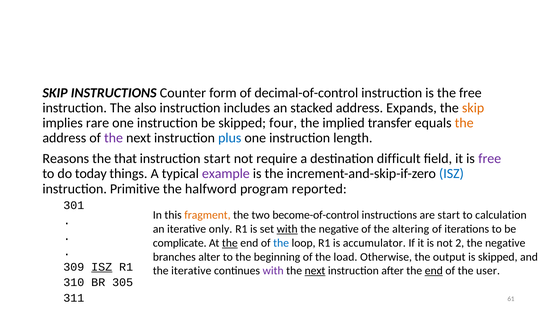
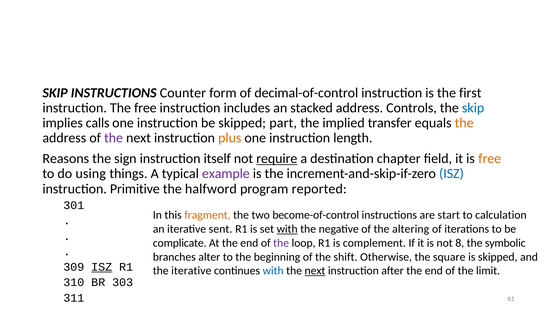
the free: free -> first (470, 93)
The also: also -> free (145, 108)
Expands: Expands -> Controls (412, 108)
skip colour: orange -> blue (473, 108)
rare: rare -> calls (98, 123)
four: four -> part (283, 123)
plus colour: blue -> orange (230, 138)
that: that -> sign (125, 159)
instruction start: start -> itself (217, 159)
require underline: none -> present (277, 159)
difficult: difficult -> chapter (399, 159)
free colour: purple -> orange (490, 159)
today: today -> using (91, 174)
only: only -> sent (221, 229)
the underline: present -> none (230, 243)
the colour: blue -> purple (281, 243)
accumulator: accumulator -> complement (374, 243)
2: 2 -> 8 (460, 243)
negative: negative -> symbolic (505, 243)
load: load -> shift (346, 257)
output: output -> square (449, 257)
with colour: purple -> blue (273, 271)
end underline: present -> none (434, 271)
user: user -> limit (488, 271)
305: 305 -> 303 (123, 283)
